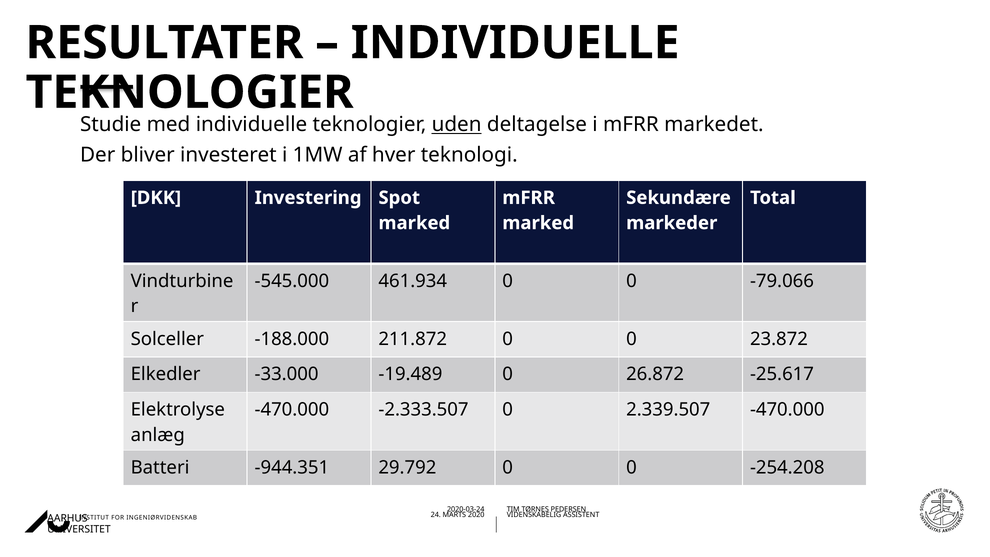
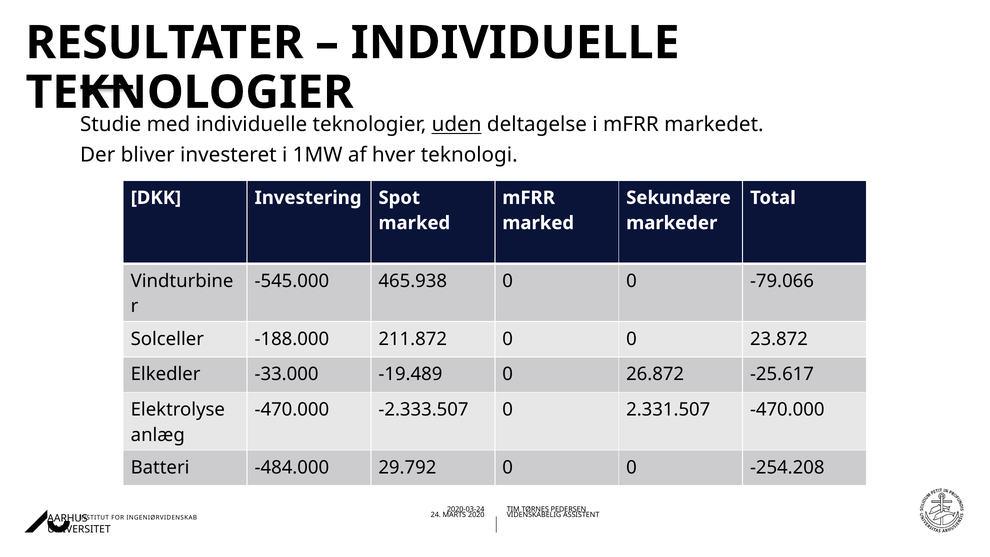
461.934: 461.934 -> 465.938 (413, 281)
2.339.507: 2.339.507 -> 2.331.507 (668, 410)
-944.351: -944.351 -> -484.000 (292, 468)
